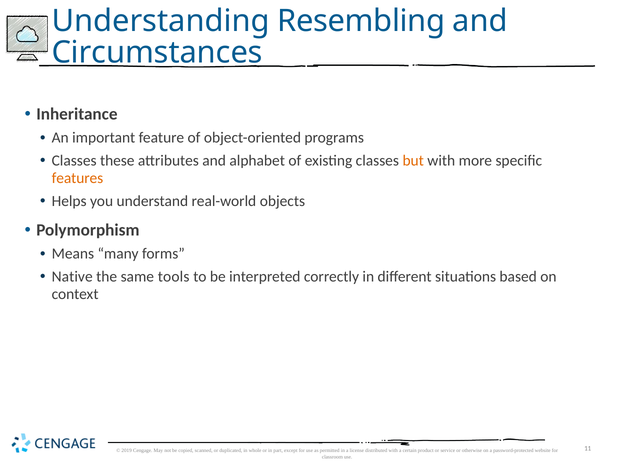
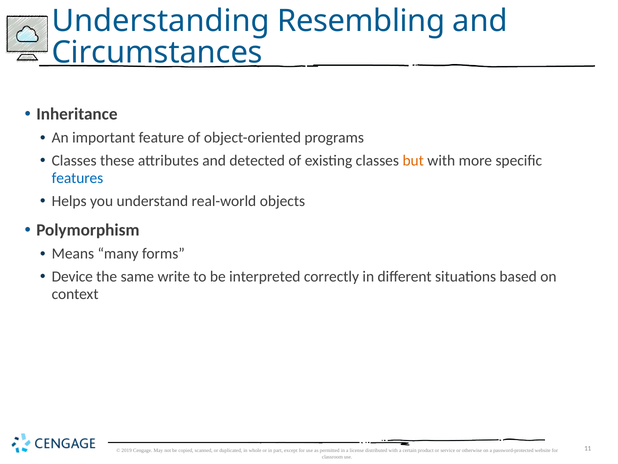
alphabet: alphabet -> detected (257, 160)
features colour: orange -> blue (77, 178)
Native: Native -> Device (72, 276)
tools: tools -> write (174, 276)
